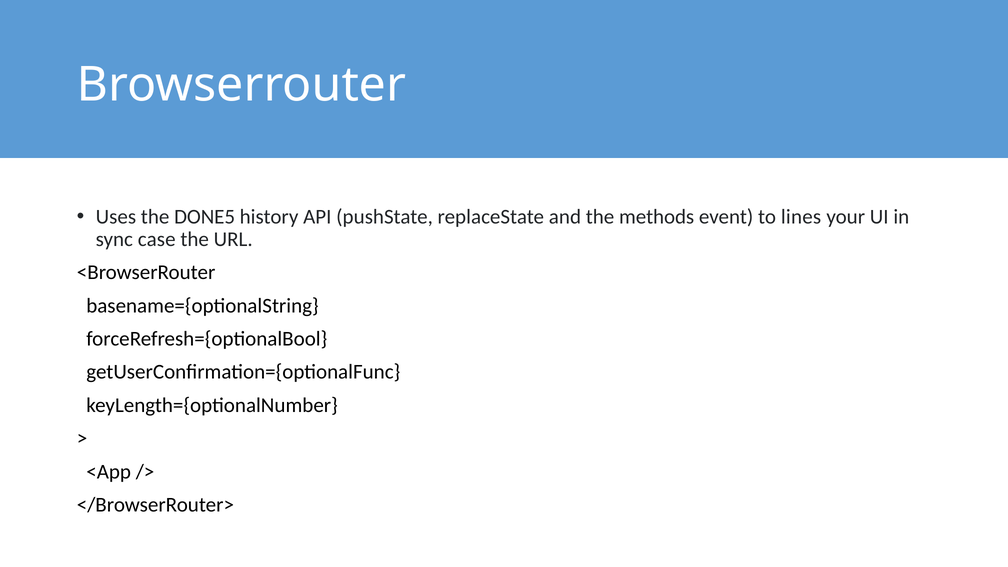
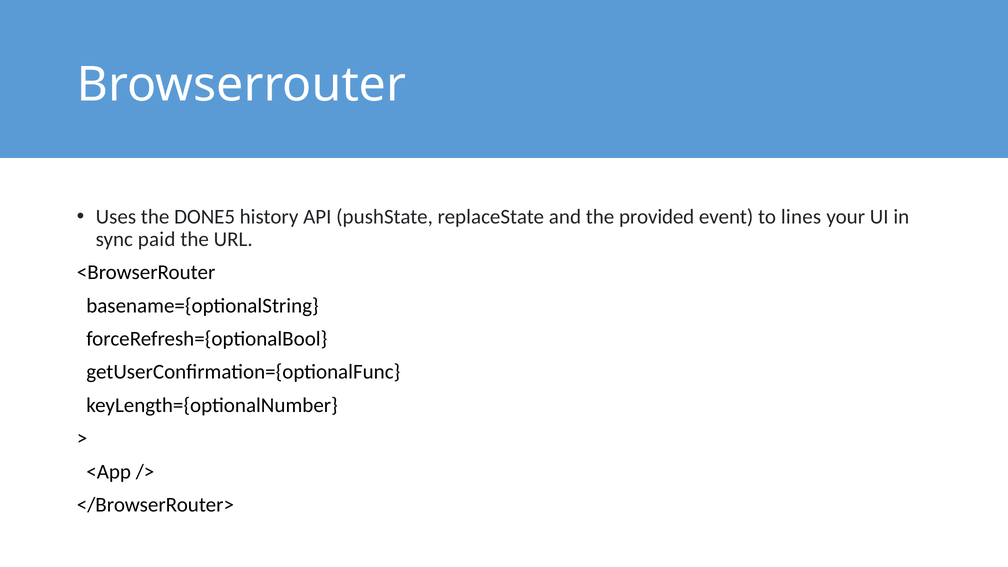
methods: methods -> provided (657, 217)
case: case -> paid (157, 239)
